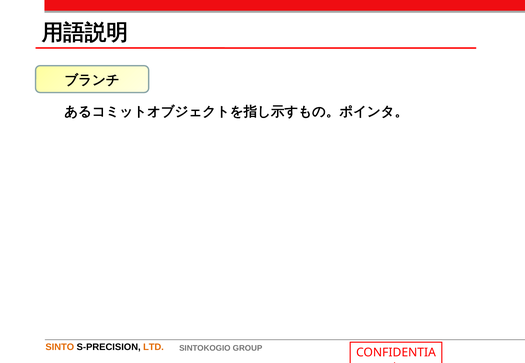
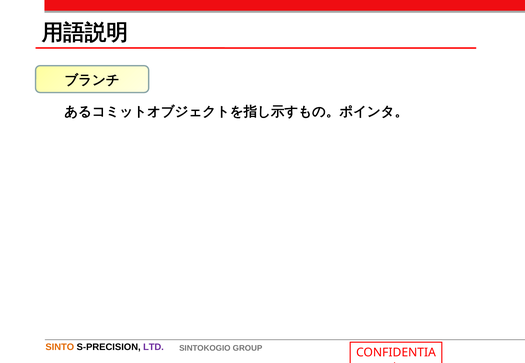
LTD colour: orange -> purple (153, 348)
